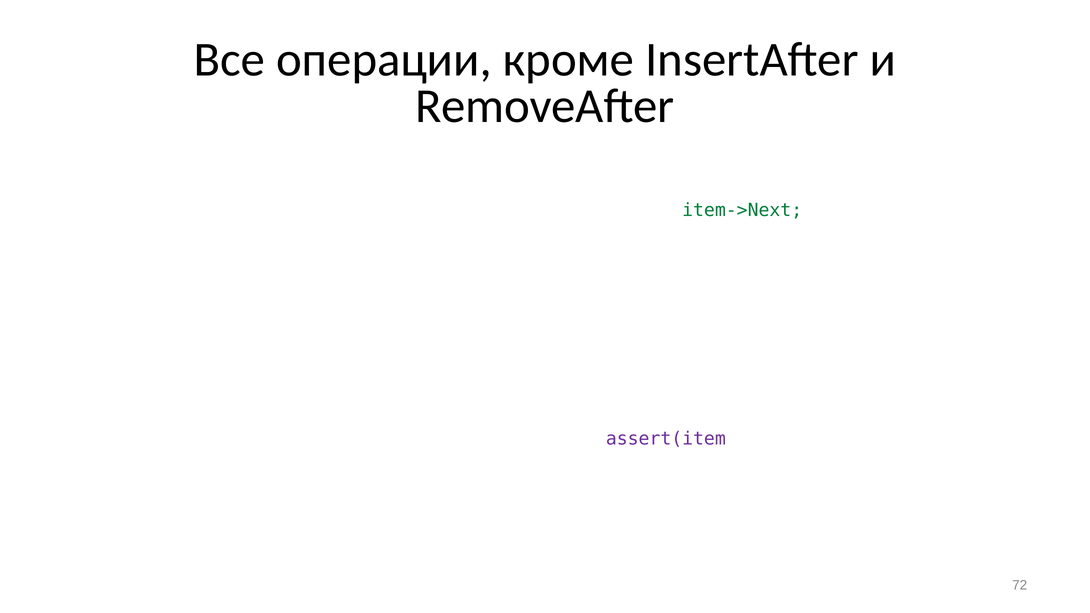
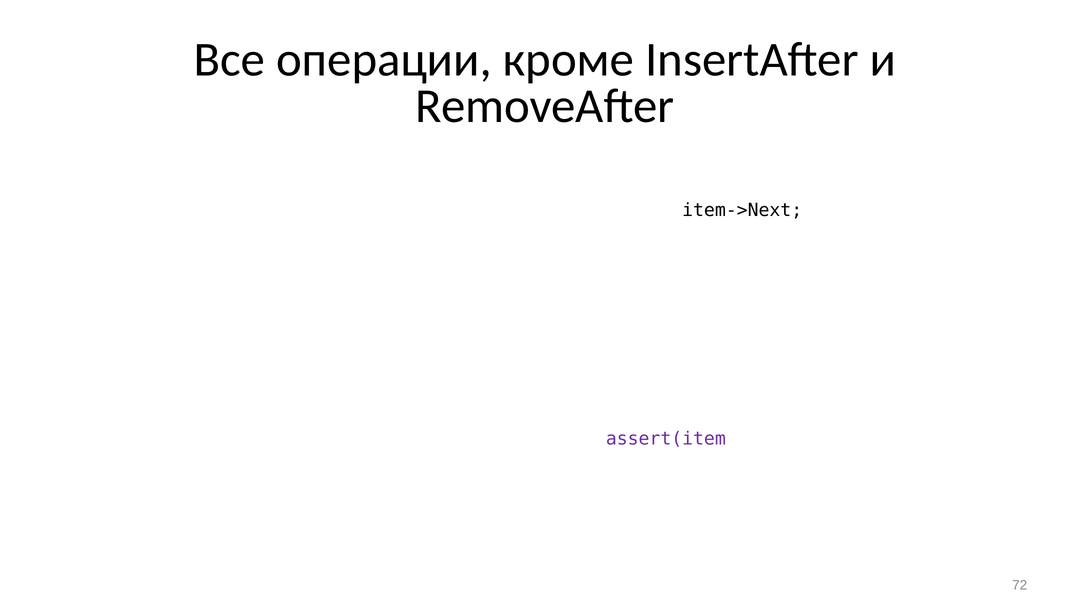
item->Next colour: green -> black (742, 210)
